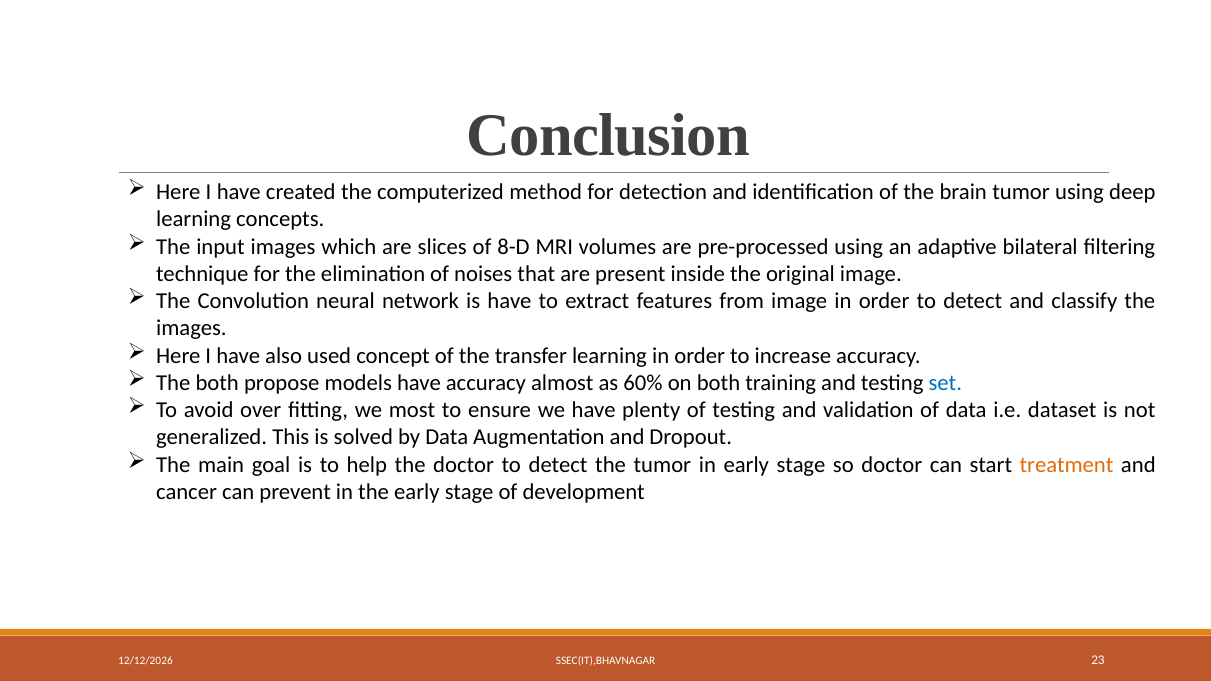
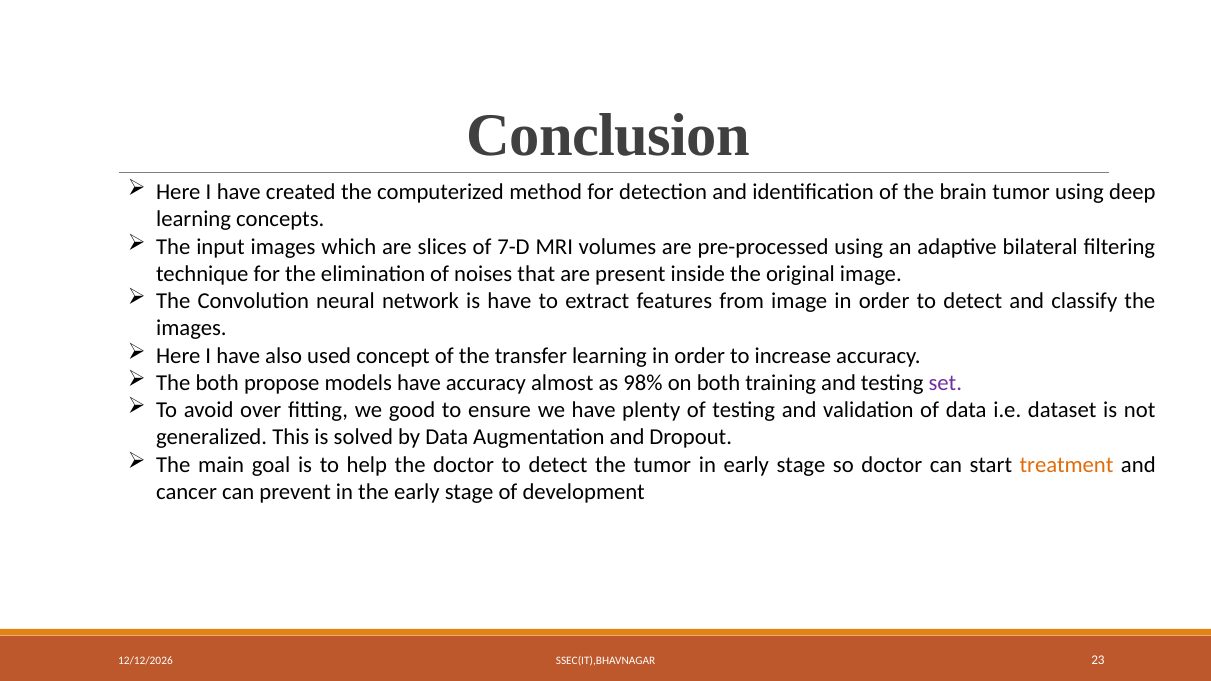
8-D: 8-D -> 7-D (513, 247)
60%: 60% -> 98% (643, 383)
set colour: blue -> purple (945, 383)
most: most -> good (412, 410)
